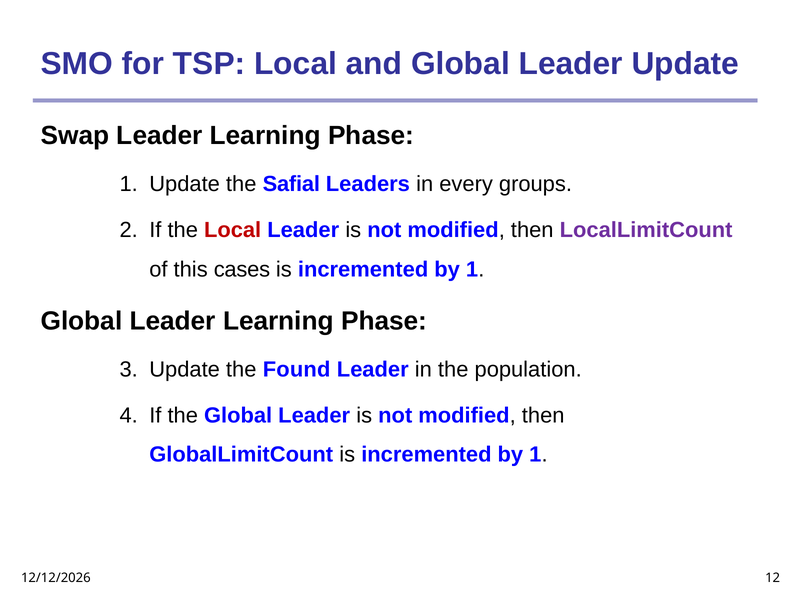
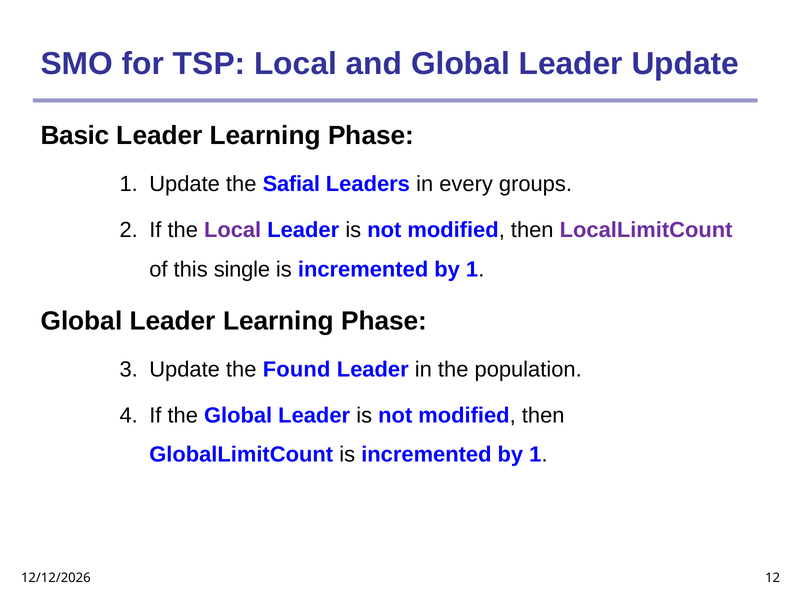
Swap: Swap -> Basic (75, 136)
Local colour: red -> purple (233, 230)
cases: cases -> single (242, 269)
